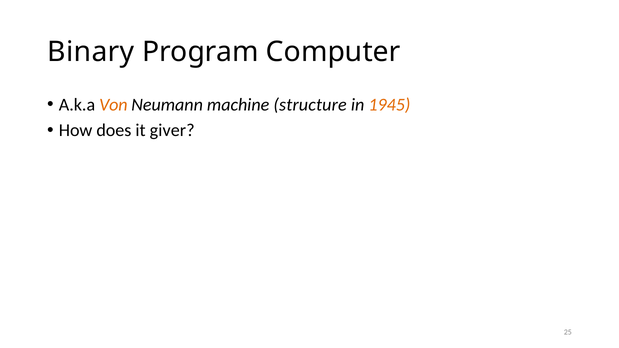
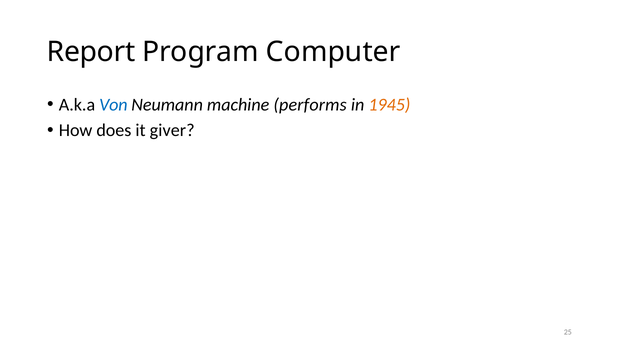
Binary: Binary -> Report (91, 52)
Von colour: orange -> blue (113, 105)
structure: structure -> performs (310, 105)
